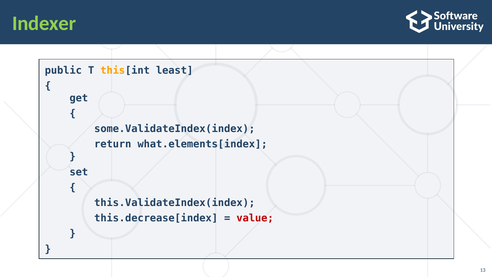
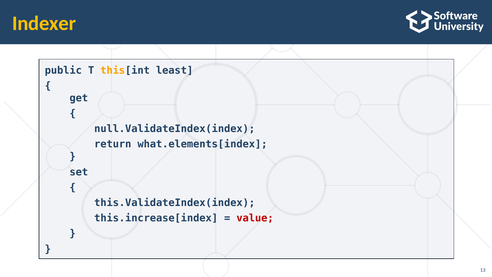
Indexer colour: light green -> yellow (44, 23)
some.ValidateIndex(index: some.ValidateIndex(index -> null.ValidateIndex(index (175, 129)
this.decrease[index: this.decrease[index -> this.increase[index (156, 218)
